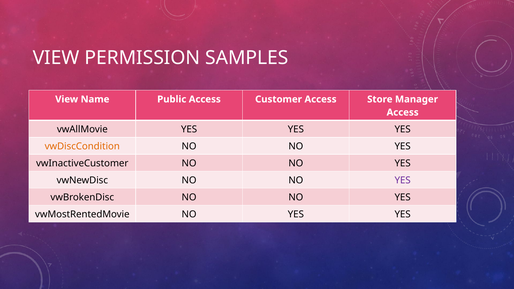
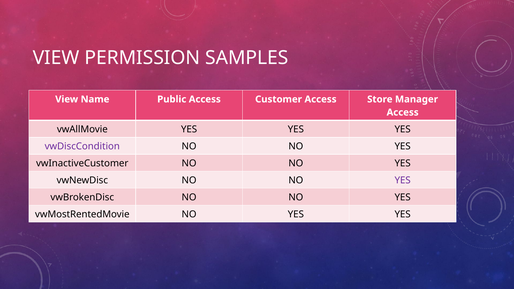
vwDiscCondition colour: orange -> purple (82, 146)
